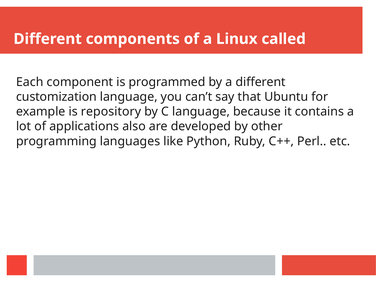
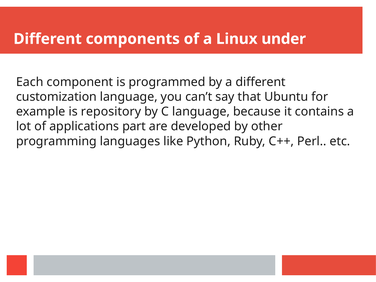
called: called -> under (284, 39)
also: also -> part (134, 126)
